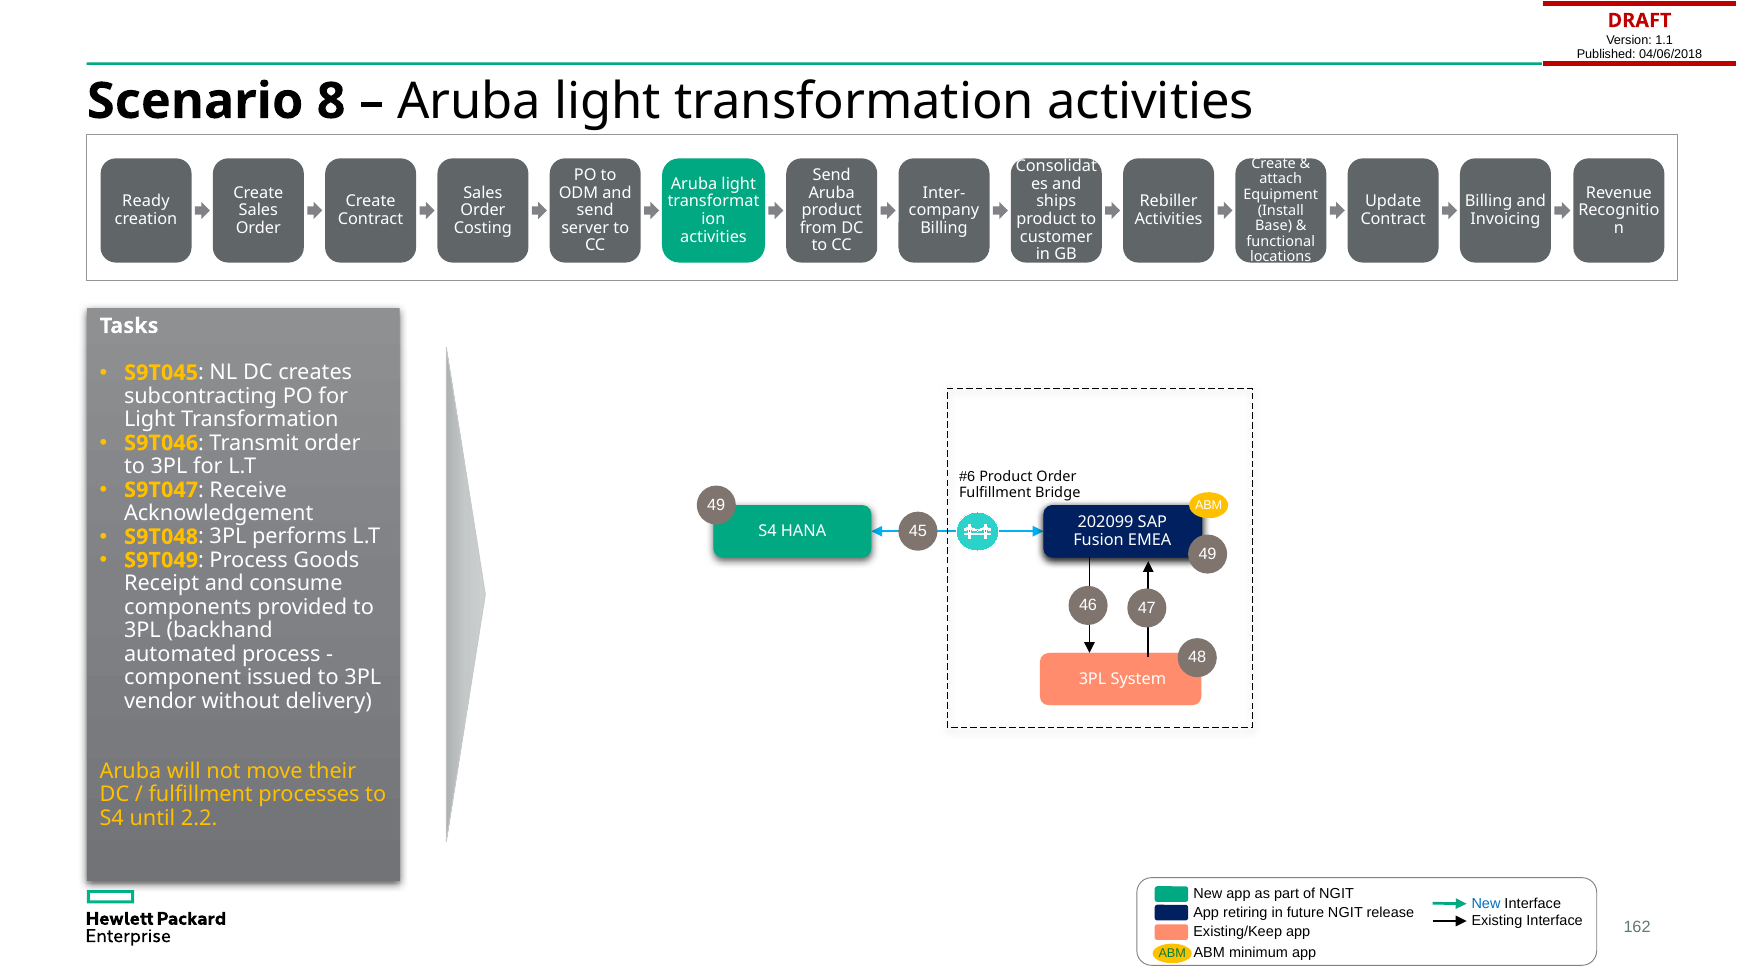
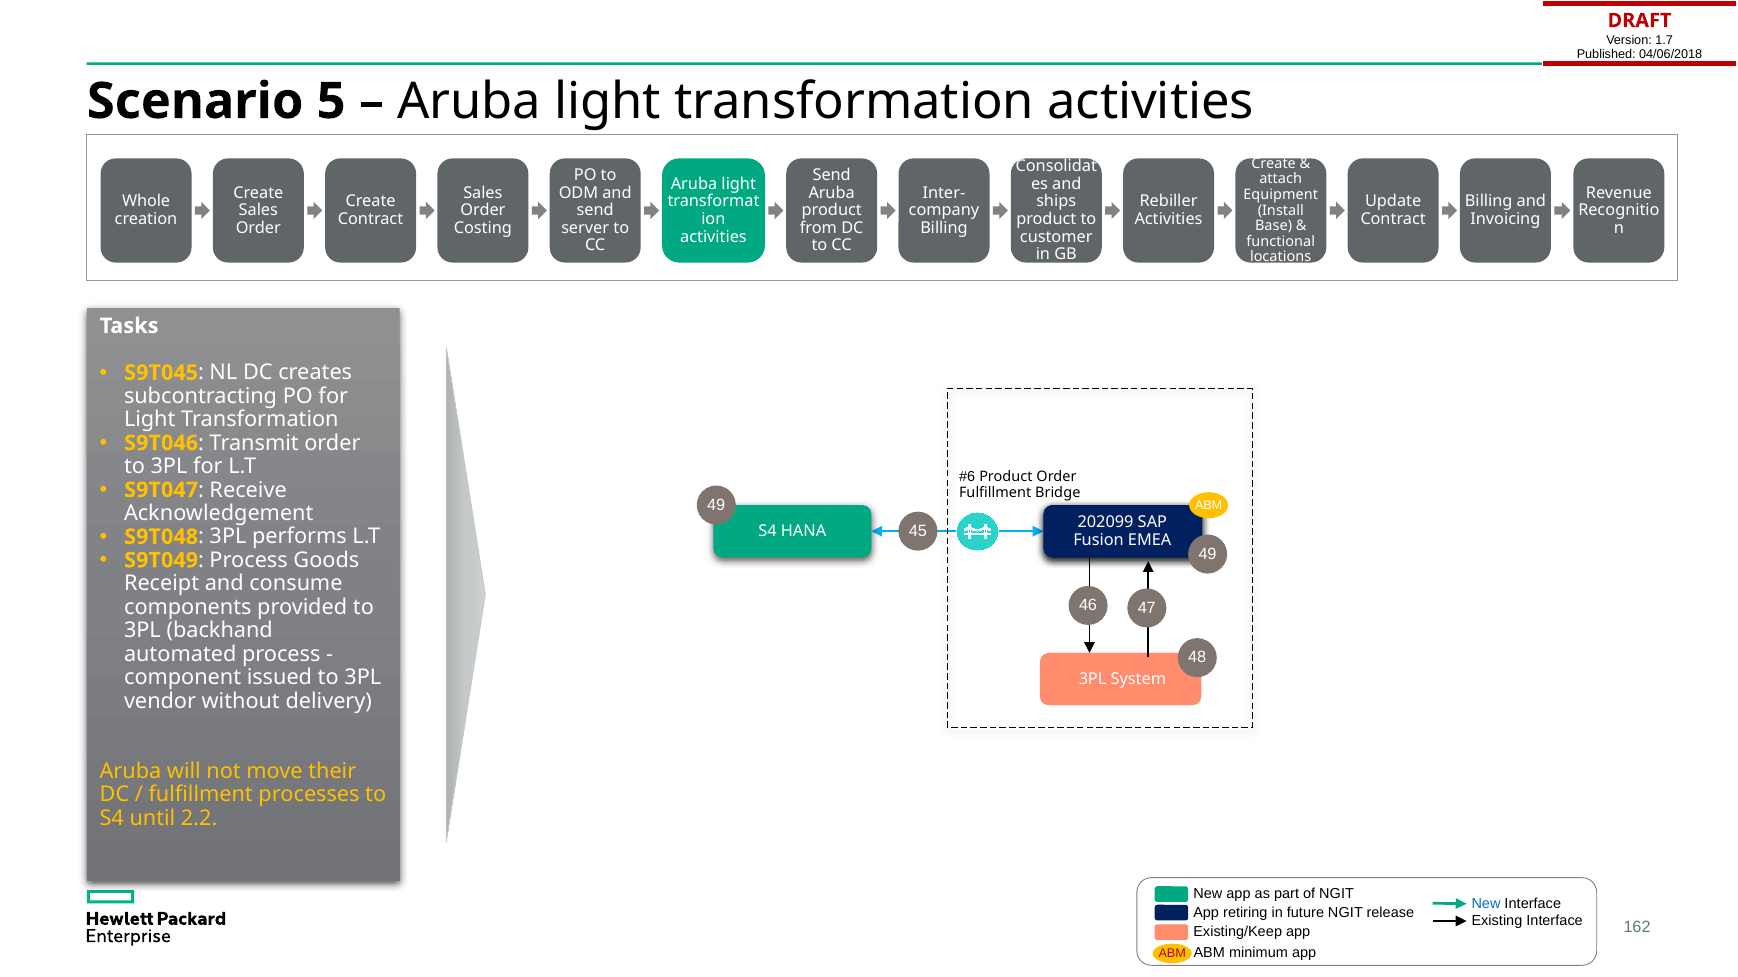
1.1: 1.1 -> 1.7 (1664, 40)
8: 8 -> 5 (331, 101)
Ready: Ready -> Whole (146, 202)
ABM colour: green -> red (1172, 954)
